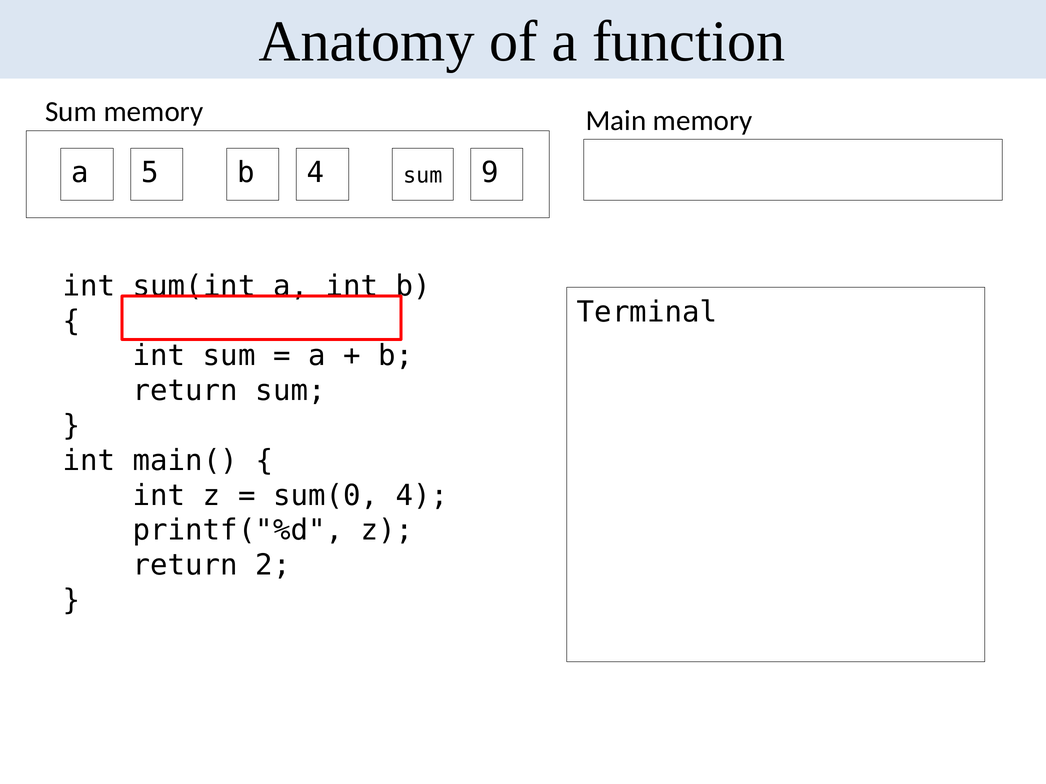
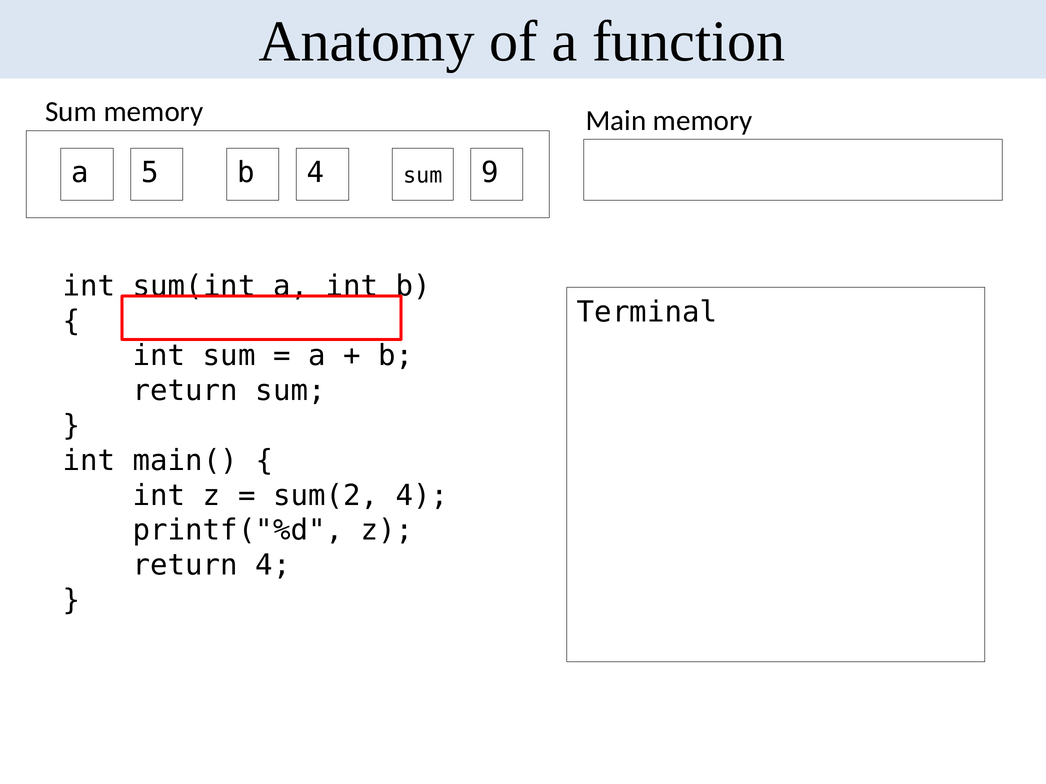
sum(0: sum(0 -> sum(2 (326, 496)
return 2: 2 -> 4 (273, 566)
